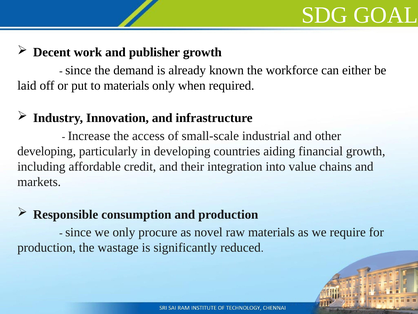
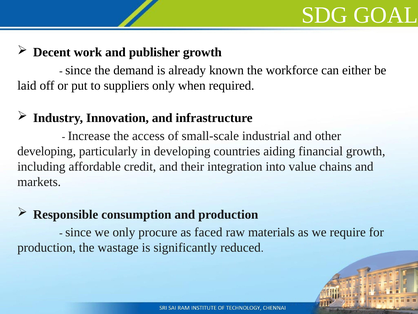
to materials: materials -> suppliers (126, 85)
novel: novel -> faced (208, 232)
